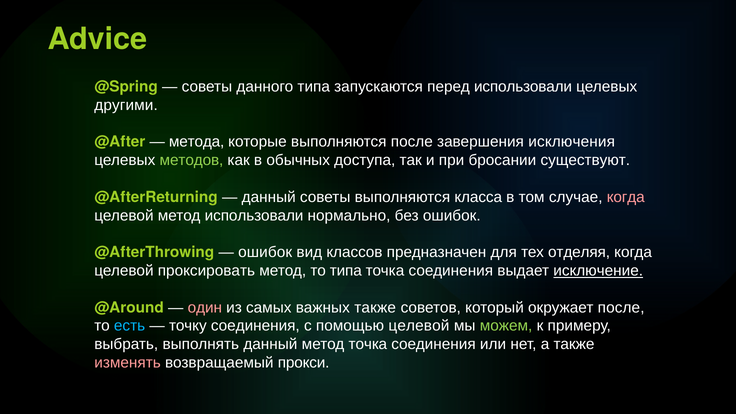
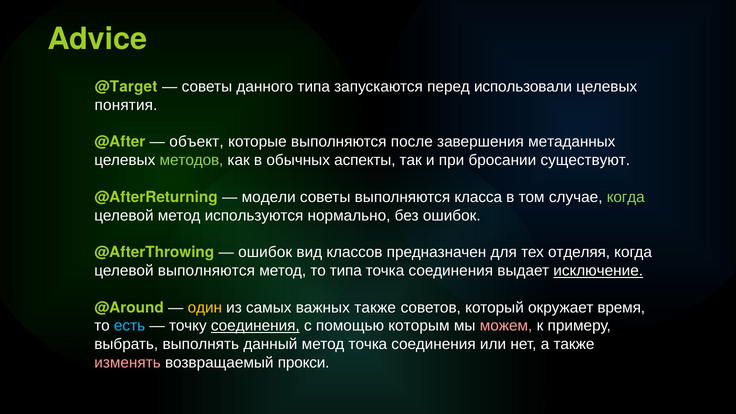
@Spring: @Spring -> @Target (126, 87)
другими: другими -> понятия (126, 105)
метода: метода -> объект (196, 142)
исключения: исключения -> метаданных (572, 142)
доступа: доступа -> аспекты (365, 160)
данный: данный -> модели (269, 197)
когда colour: pink -> light green (626, 197)
метод использовали: использовали -> используются (254, 215)
целевой проксировать: проксировать -> выполняются (206, 271)
один colour: pink -> yellow (205, 308)
окружает после: после -> время (621, 308)
соединения underline: none -> present (255, 326)
помощью целевой: целевой -> которым (419, 326)
можем colour: light green -> pink (506, 326)
